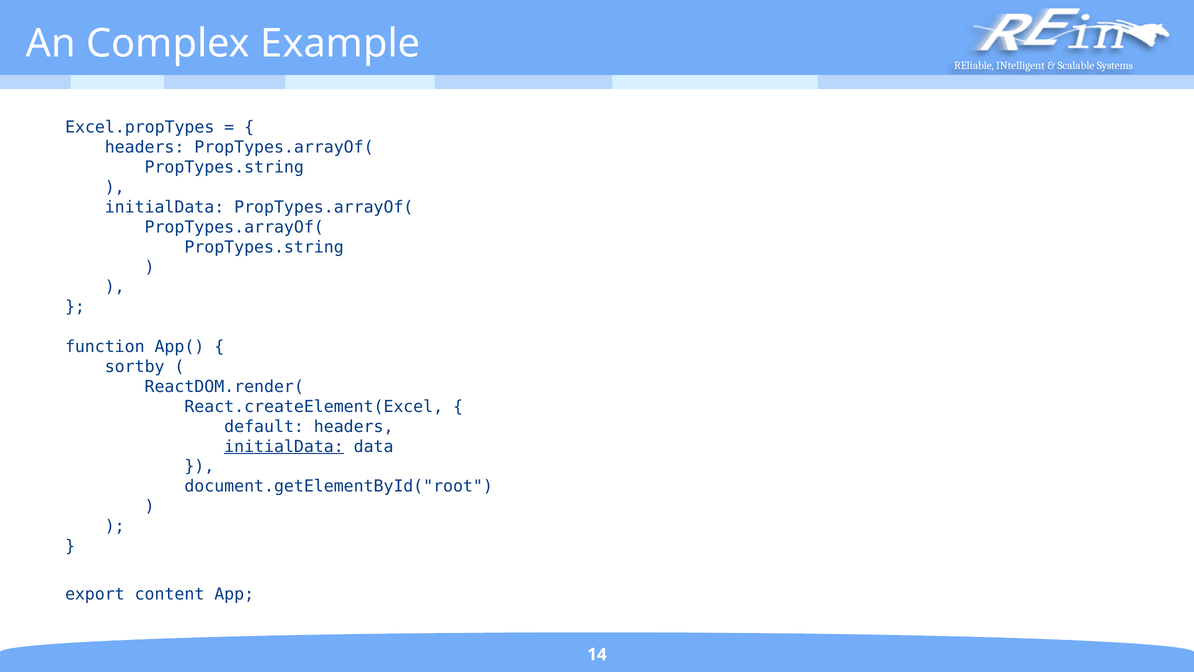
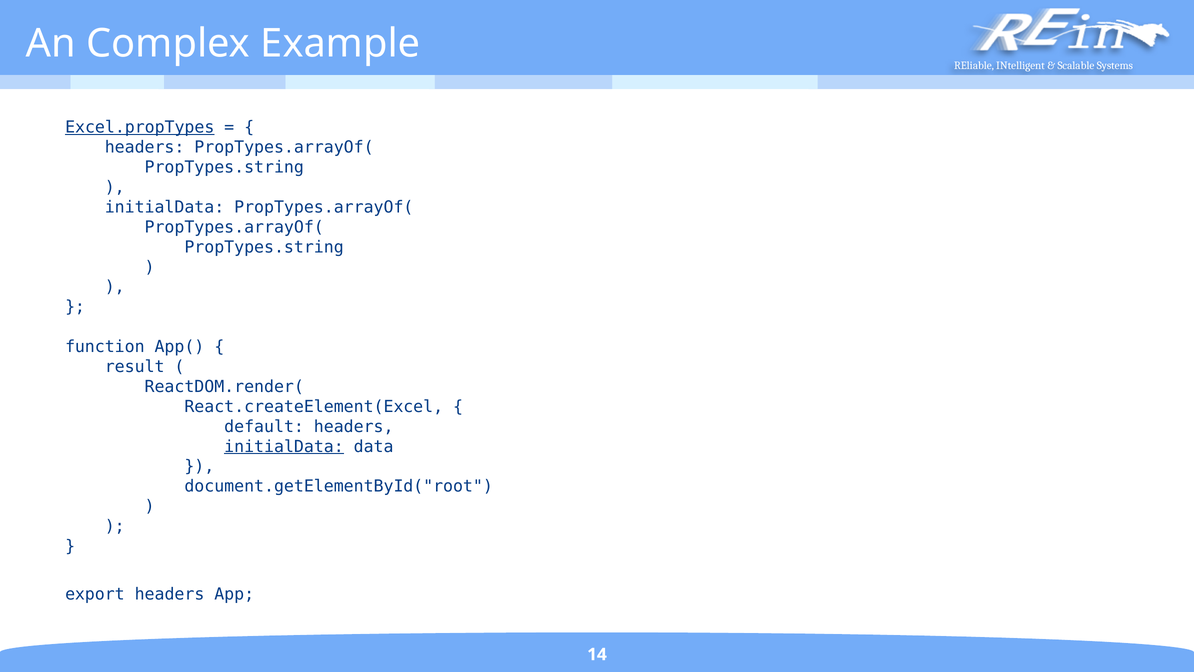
Excel.propTypes underline: none -> present (140, 127)
sortby: sortby -> result (135, 367)
export content: content -> headers (170, 594)
